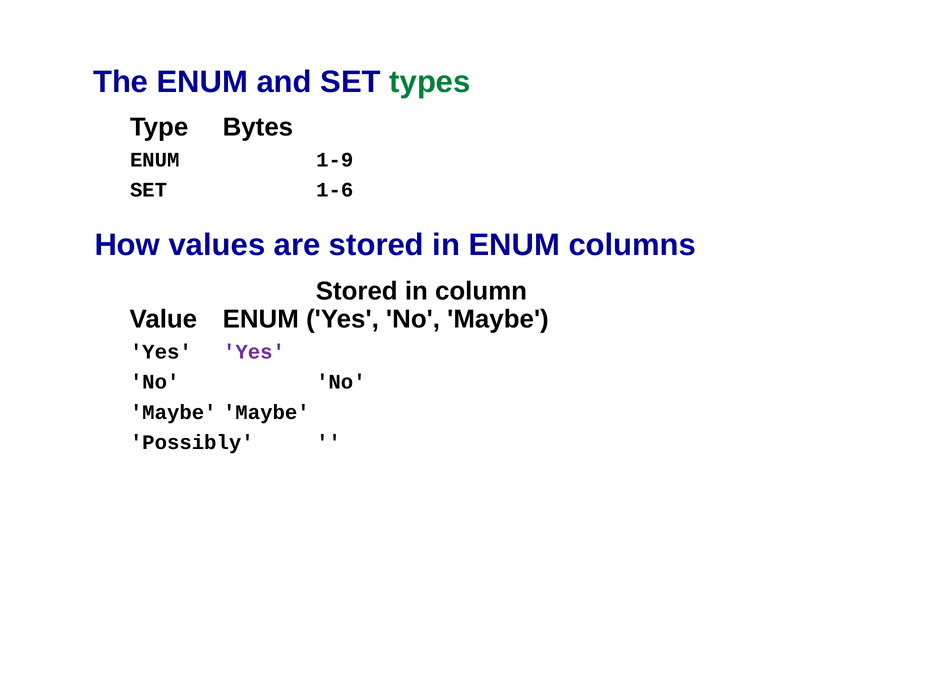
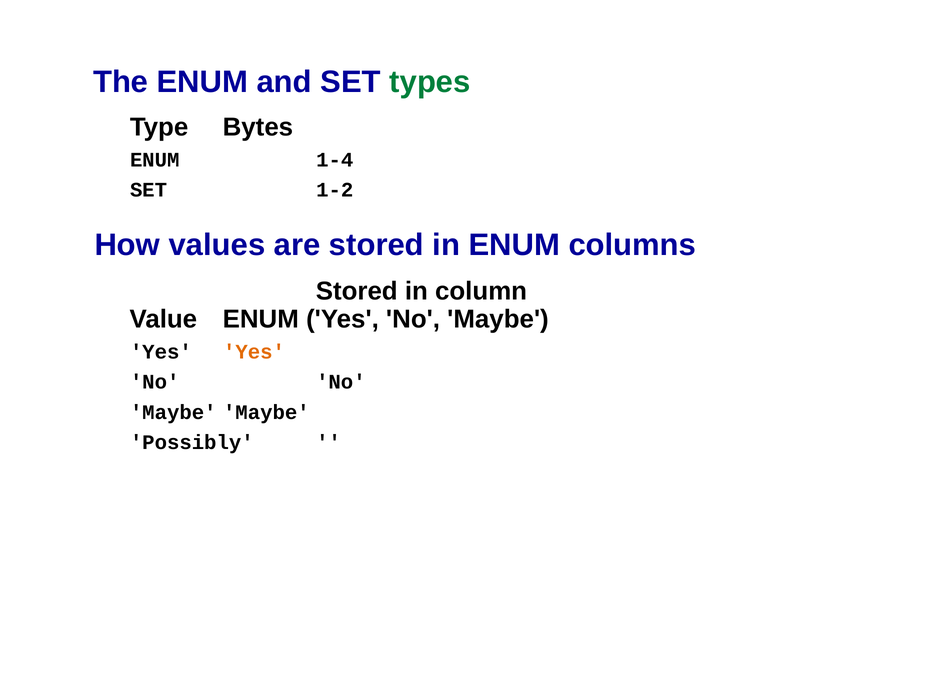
1-9: 1-9 -> 1-4 (335, 160)
1-6: 1-6 -> 1-2 (335, 190)
Yes colour: purple -> orange (254, 352)
